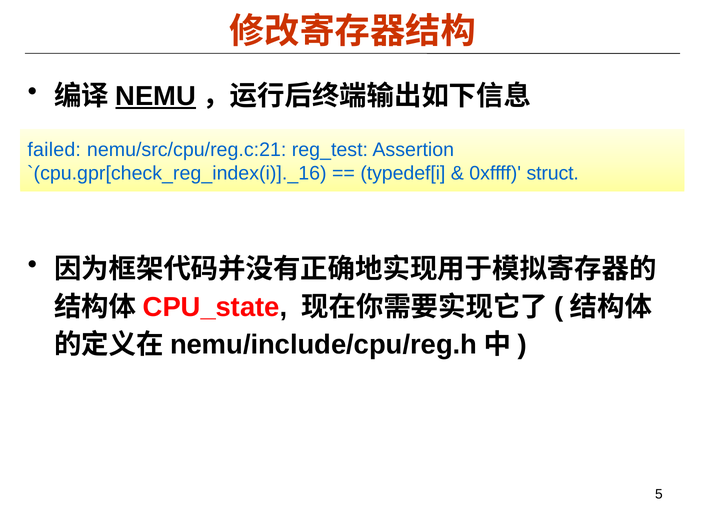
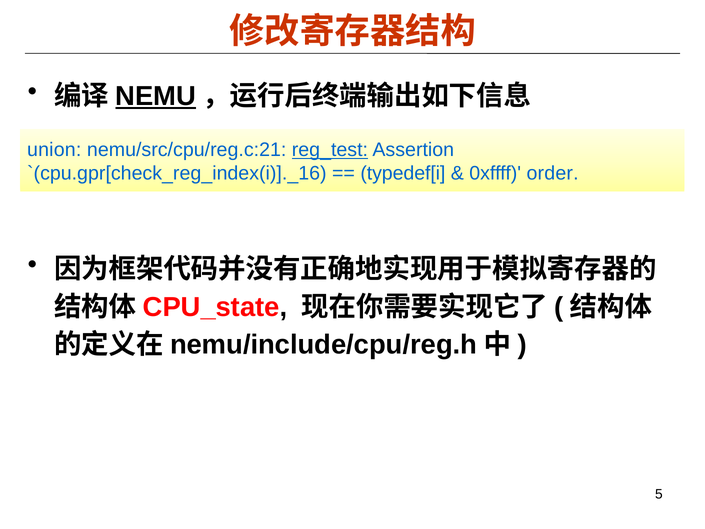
failed: failed -> union (54, 150)
reg_test underline: none -> present (330, 150)
struct: struct -> order (553, 173)
